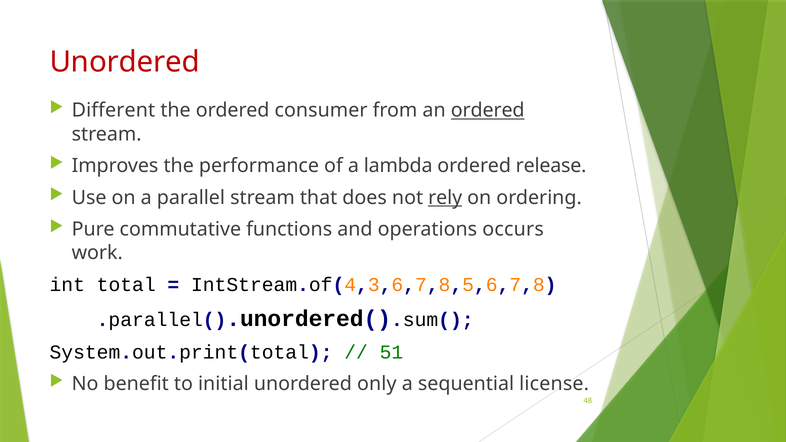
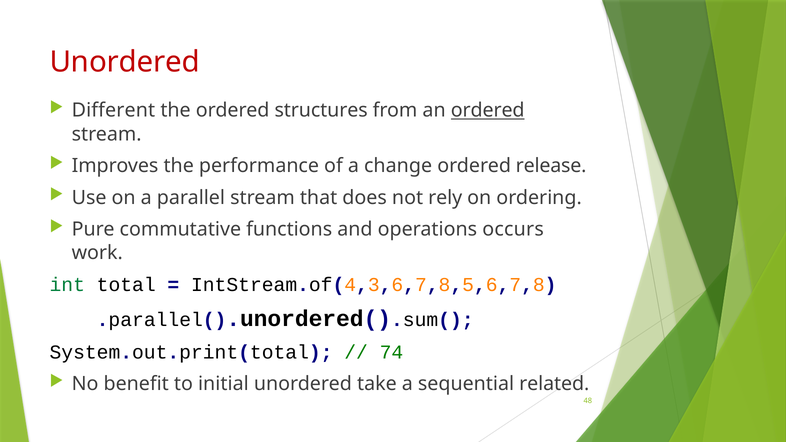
consumer: consumer -> structures (321, 111)
lambda: lambda -> change (398, 166)
rely underline: present -> none (445, 198)
int colour: black -> green (67, 285)
51: 51 -> 74 (391, 352)
only: only -> take (377, 384)
license: license -> related (554, 384)
